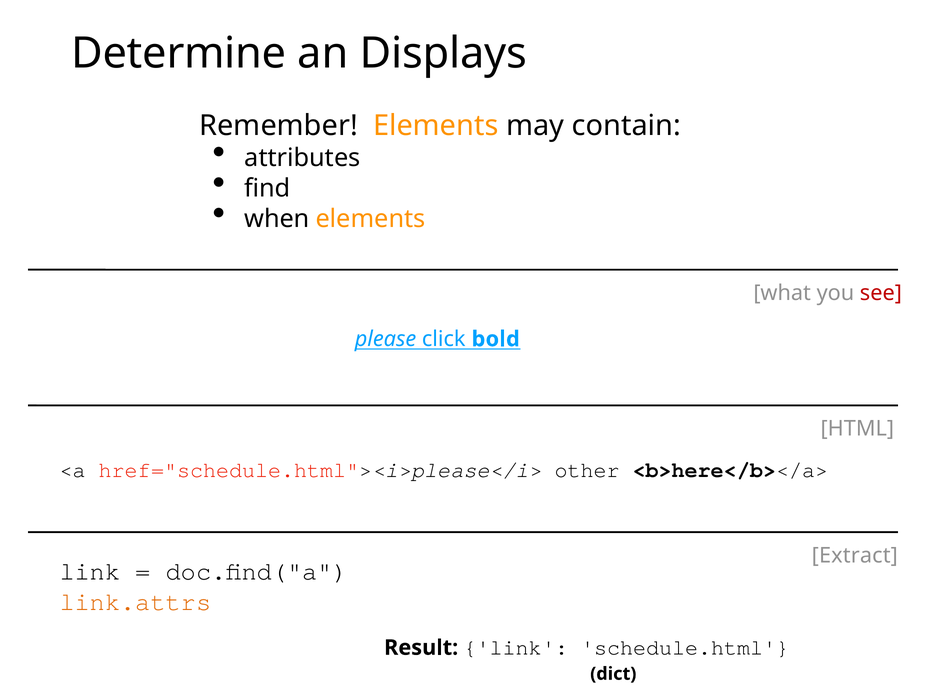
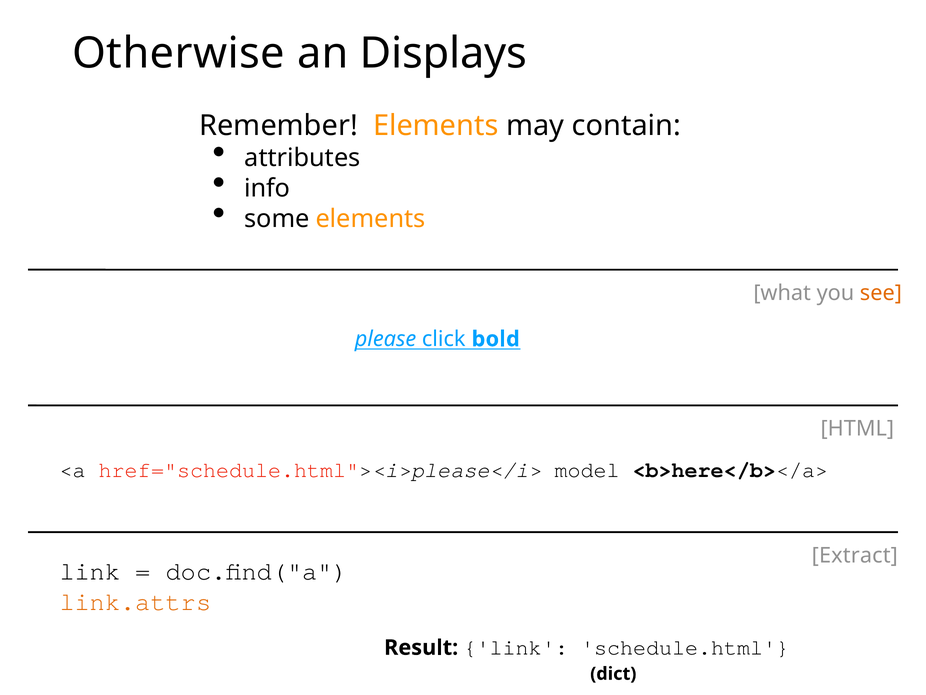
Determine: Determine -> Otherwise (178, 53)
find: find -> info (267, 188)
when: when -> some (277, 219)
see colour: red -> orange (881, 293)
other: other -> model (587, 470)
